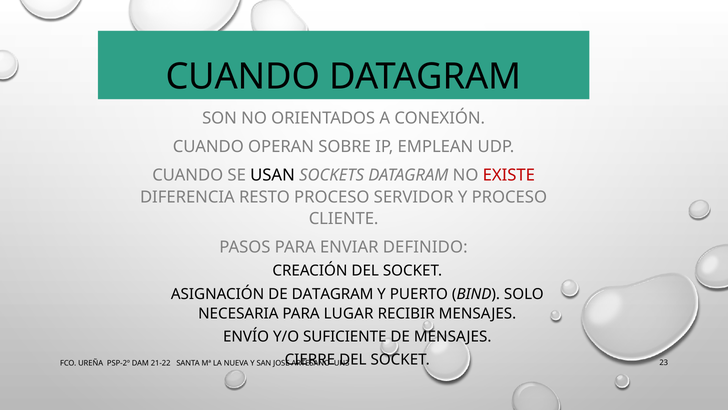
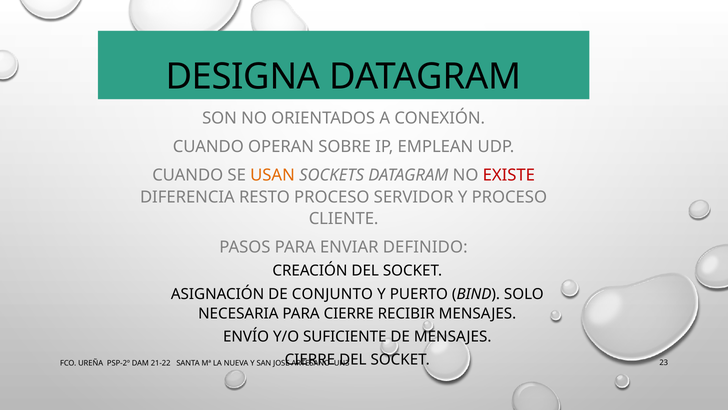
CUANDO: CUANDO -> DESIGNA (243, 76)
USAN colour: black -> orange (273, 175)
DE DATAGRAM: DATAGRAM -> CONJUNTO (332, 294)
PARA LUGAR: LUGAR -> CIERRE (349, 313)
